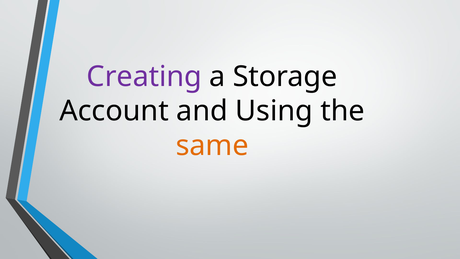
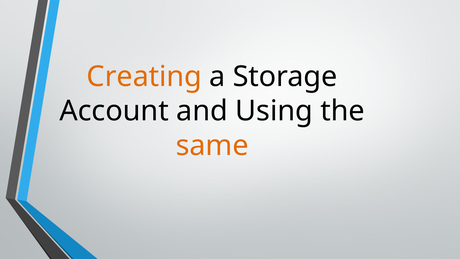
Creating colour: purple -> orange (144, 77)
